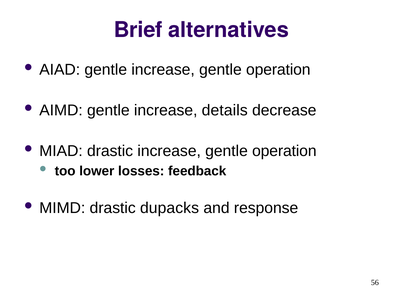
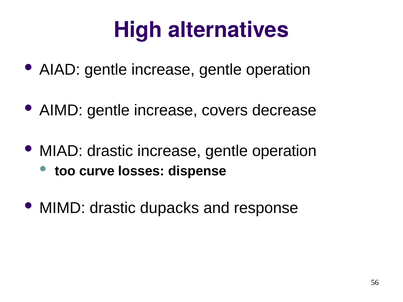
Brief: Brief -> High (138, 30)
details: details -> covers (225, 110)
lower: lower -> curve (97, 171)
feedback: feedback -> dispense (197, 171)
